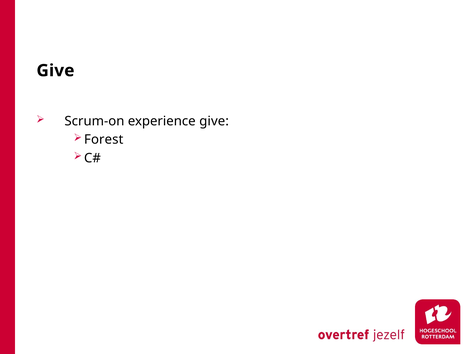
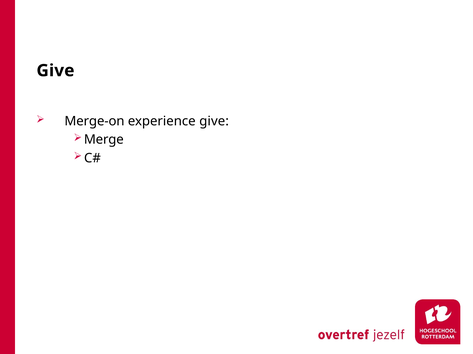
Scrum-on: Scrum-on -> Merge-on (94, 122)
Forest: Forest -> Merge (104, 140)
